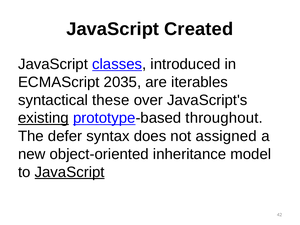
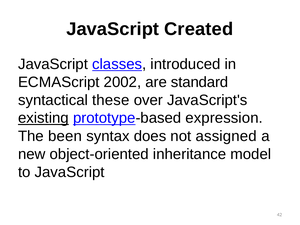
2035: 2035 -> 2002 (122, 82)
iterables: iterables -> standard (200, 82)
throughout: throughout -> expression (224, 118)
defer: defer -> been (65, 136)
JavaScript underline: present -> none (70, 172)
